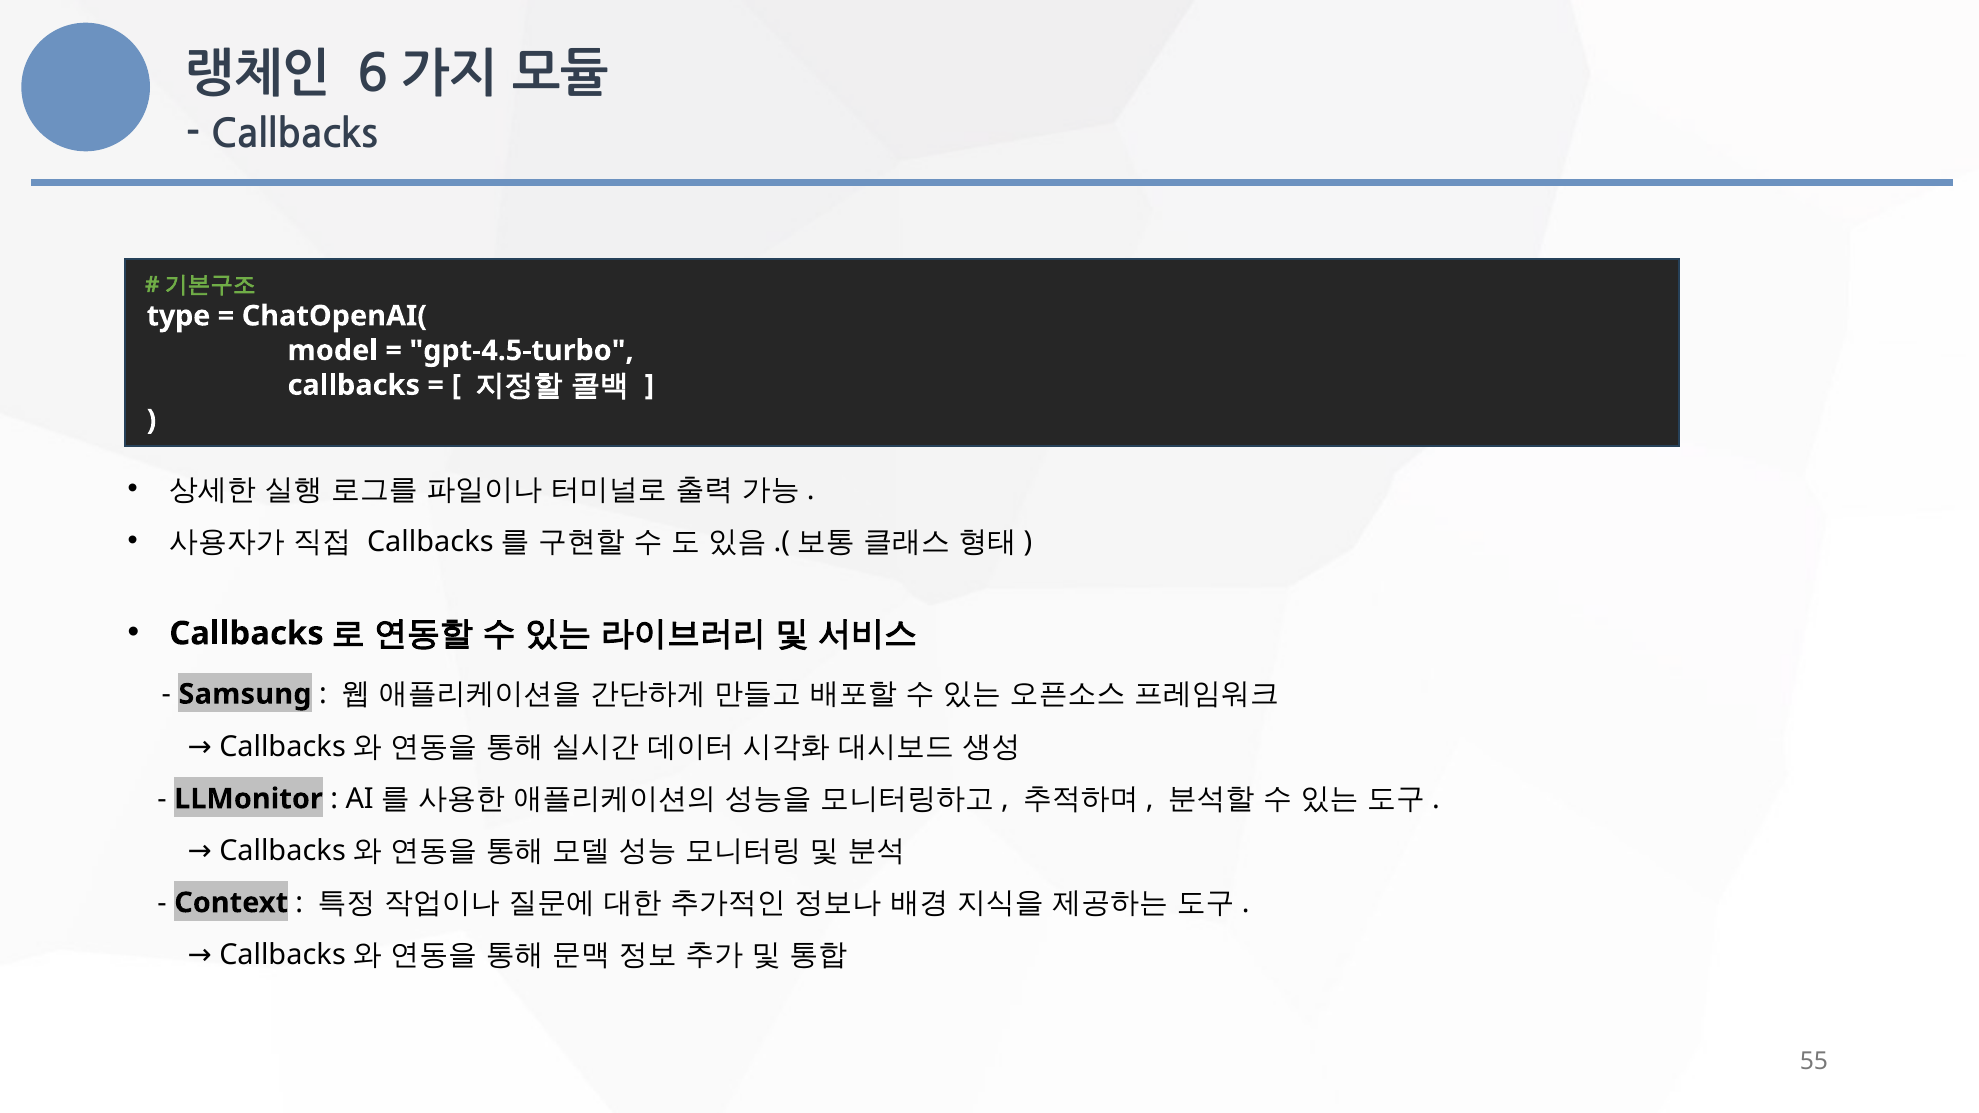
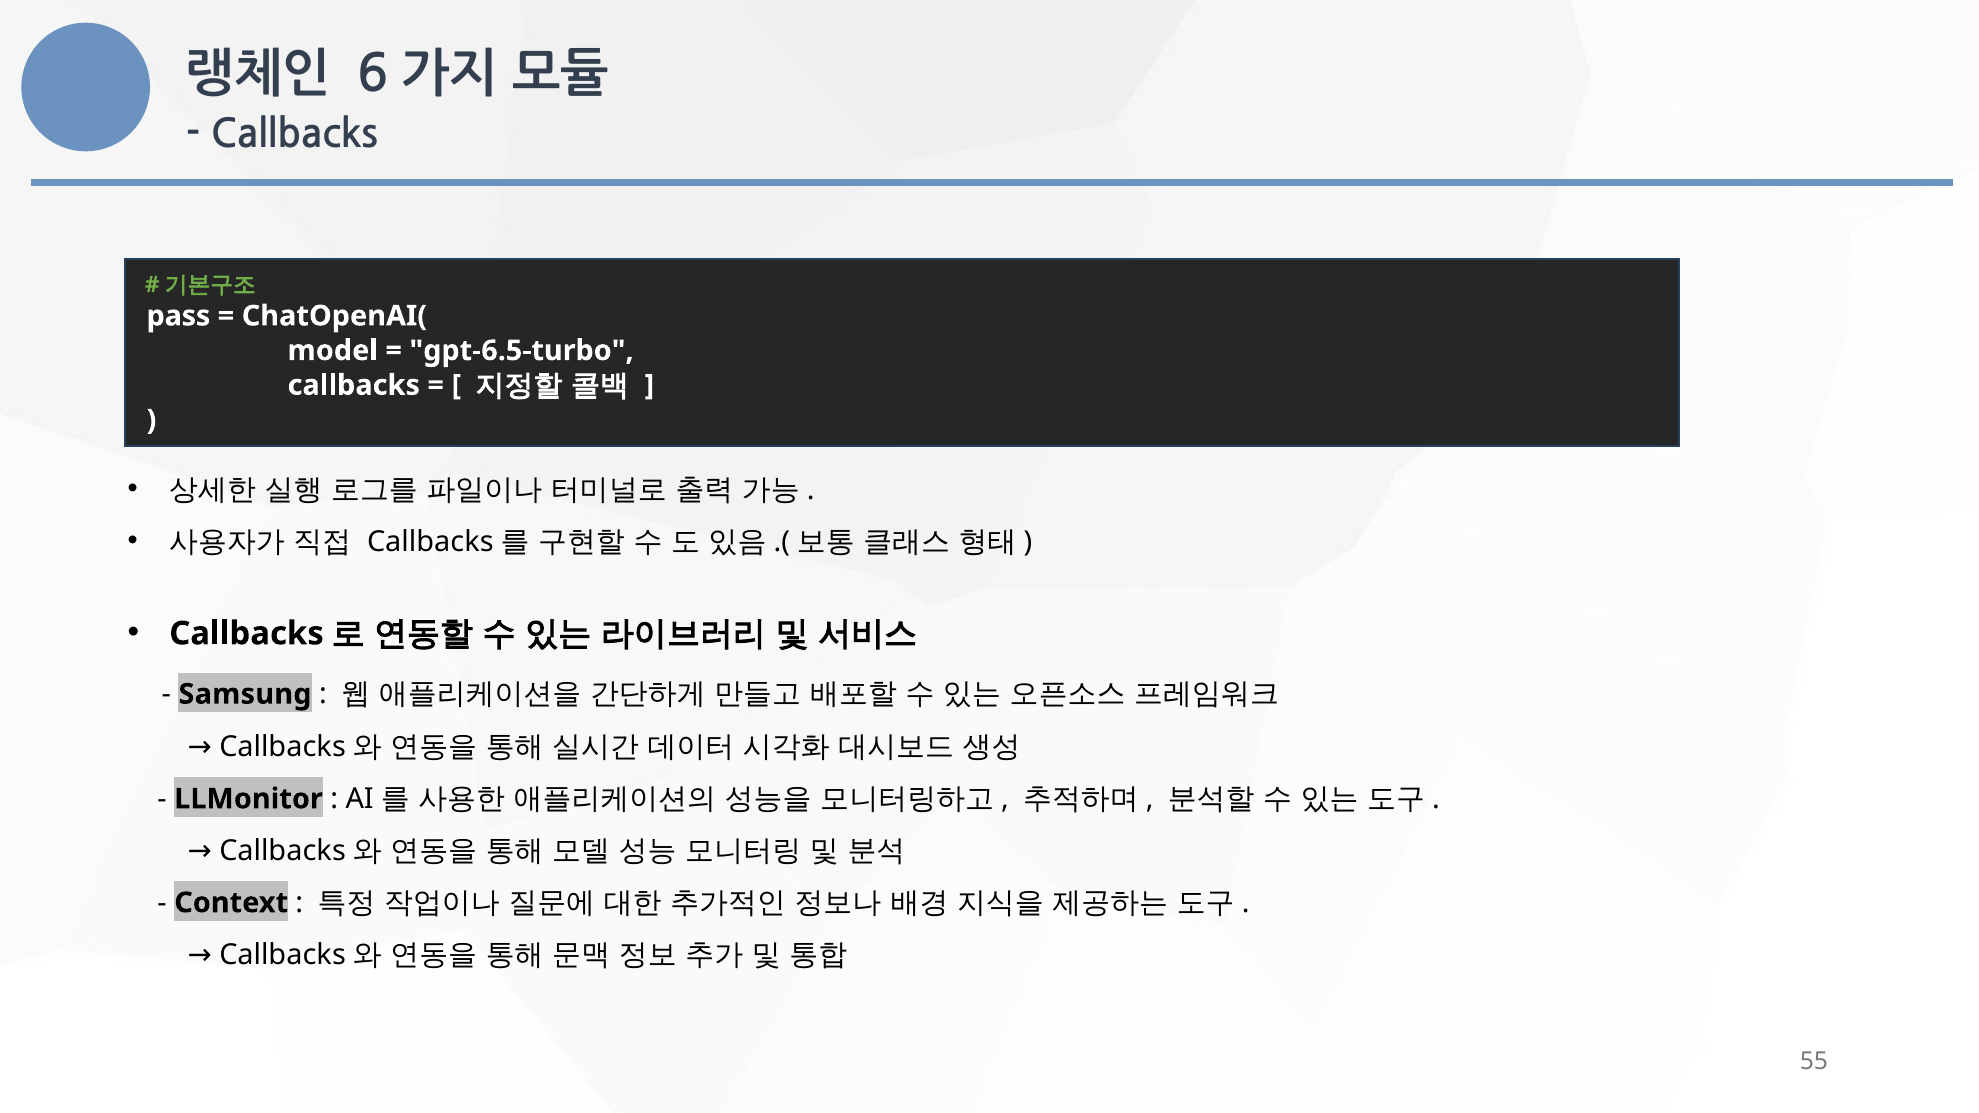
type: type -> pass (178, 316)
gpt-4.5-turbo: gpt-4.5-turbo -> gpt-6.5-turbo (522, 351)
